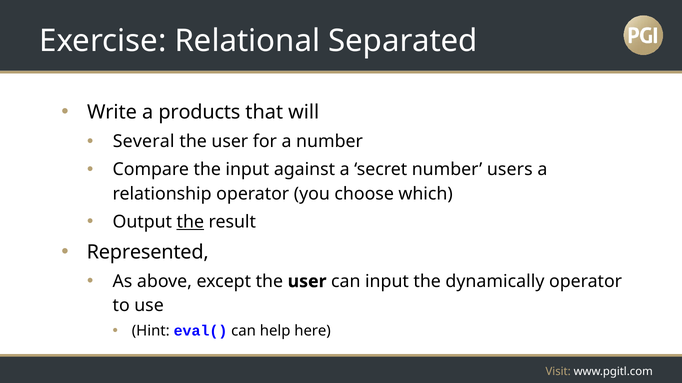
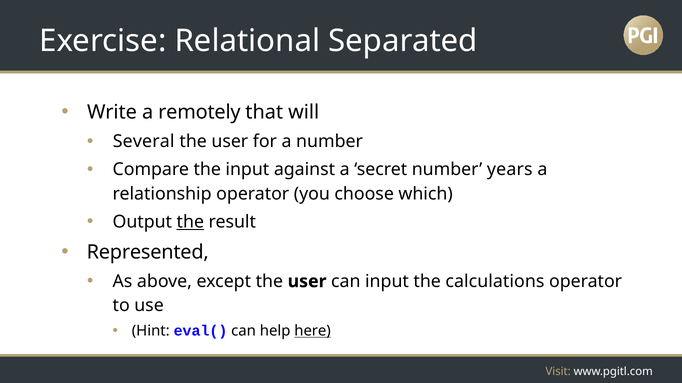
products: products -> remotely (199, 112)
users: users -> years (510, 170)
dynamically: dynamically -> calculations (495, 282)
here underline: none -> present (313, 331)
